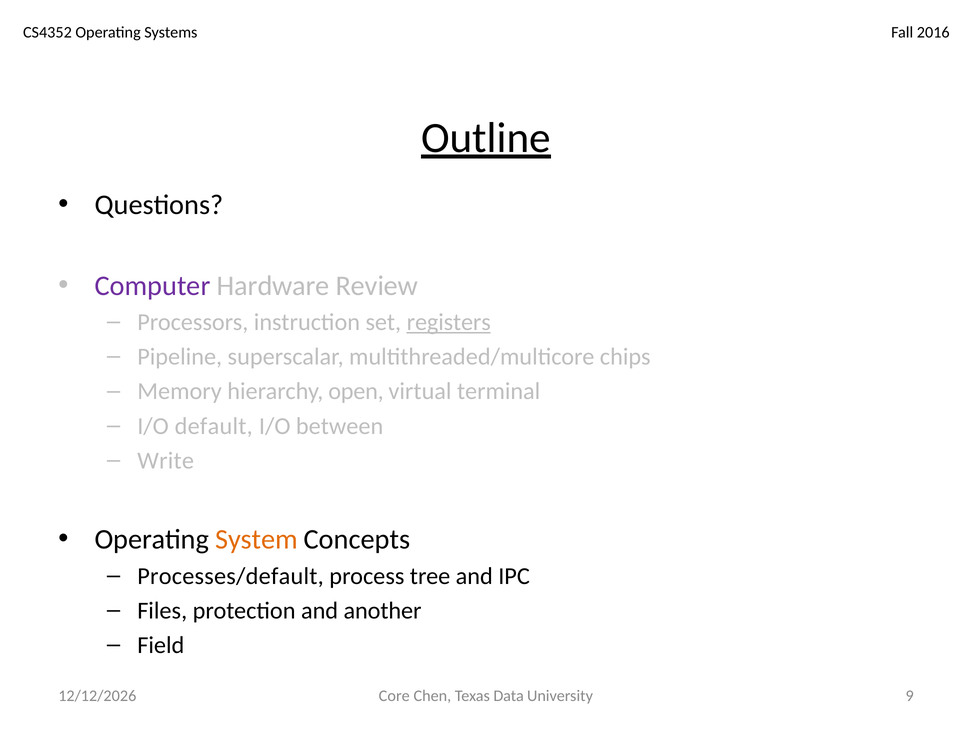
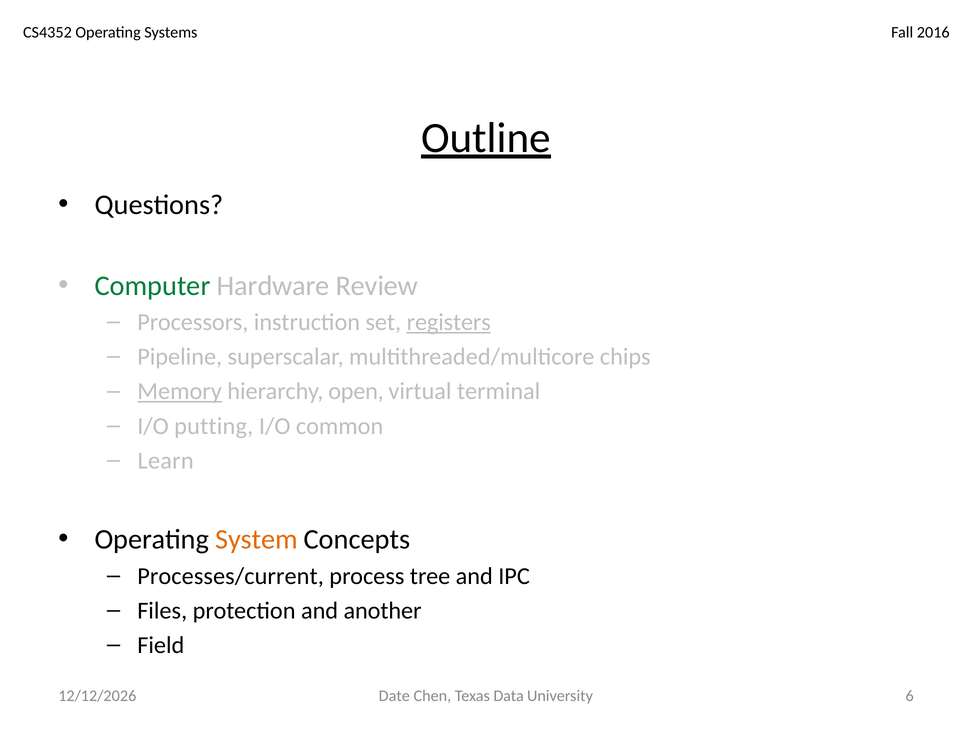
Computer colour: purple -> green (153, 286)
Memory underline: none -> present (180, 391)
default: default -> putting (214, 426)
between: between -> common (340, 426)
Write: Write -> Learn (166, 461)
Processes/default: Processes/default -> Processes/current (231, 576)
Core: Core -> Date (394, 696)
9: 9 -> 6 (910, 696)
